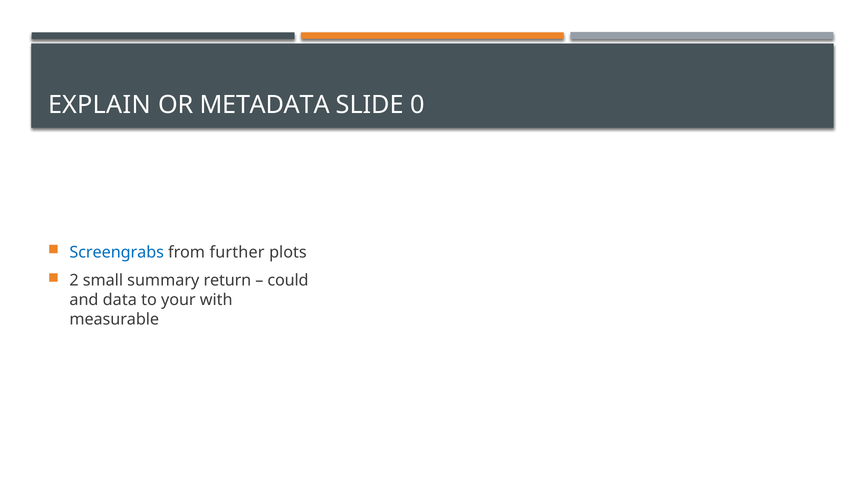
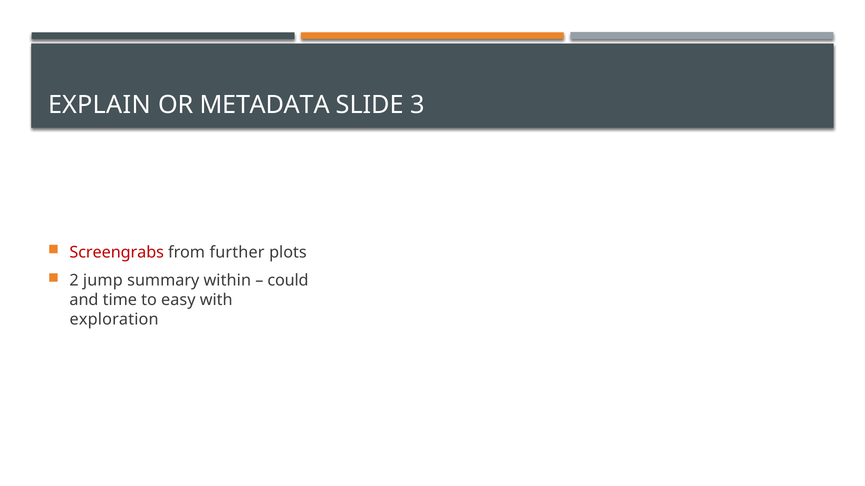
0: 0 -> 3 (417, 105)
Screengrabs colour: blue -> red (117, 253)
small: small -> jump (103, 281)
return: return -> within (227, 281)
data: data -> time (120, 300)
your: your -> easy (178, 300)
measurable: measurable -> exploration (114, 320)
